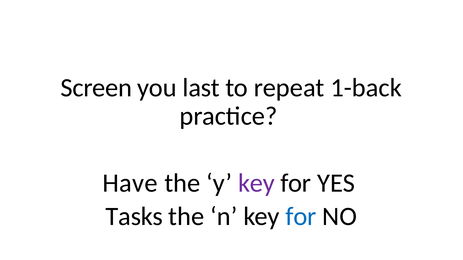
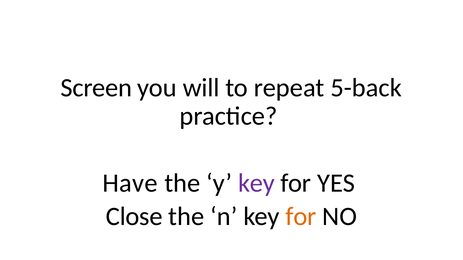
last: last -> will (201, 88)
1-back: 1-back -> 5-back (366, 88)
Tasks: Tasks -> Close (134, 217)
for colour: blue -> orange (301, 217)
